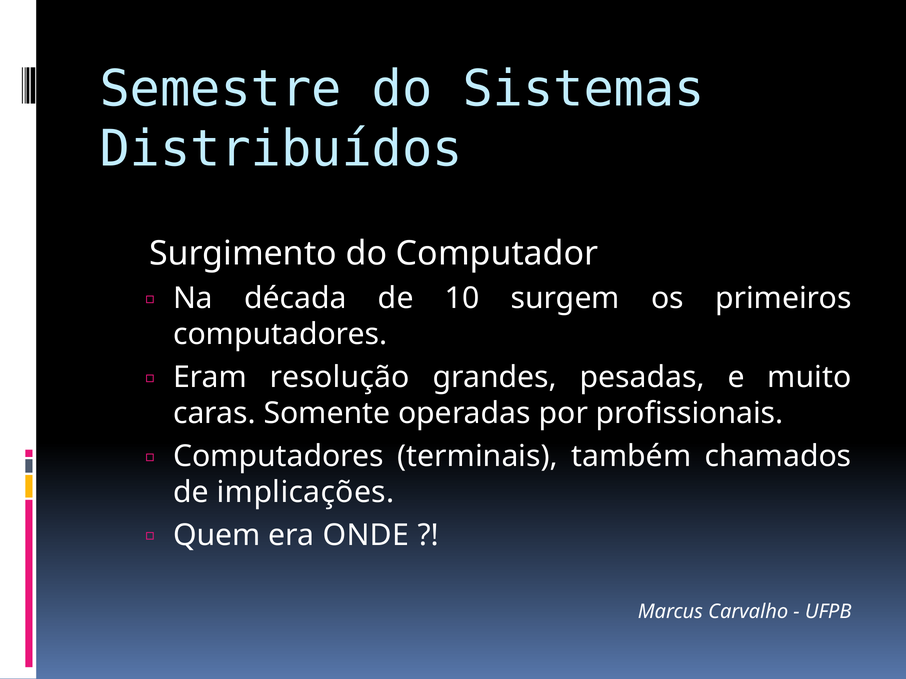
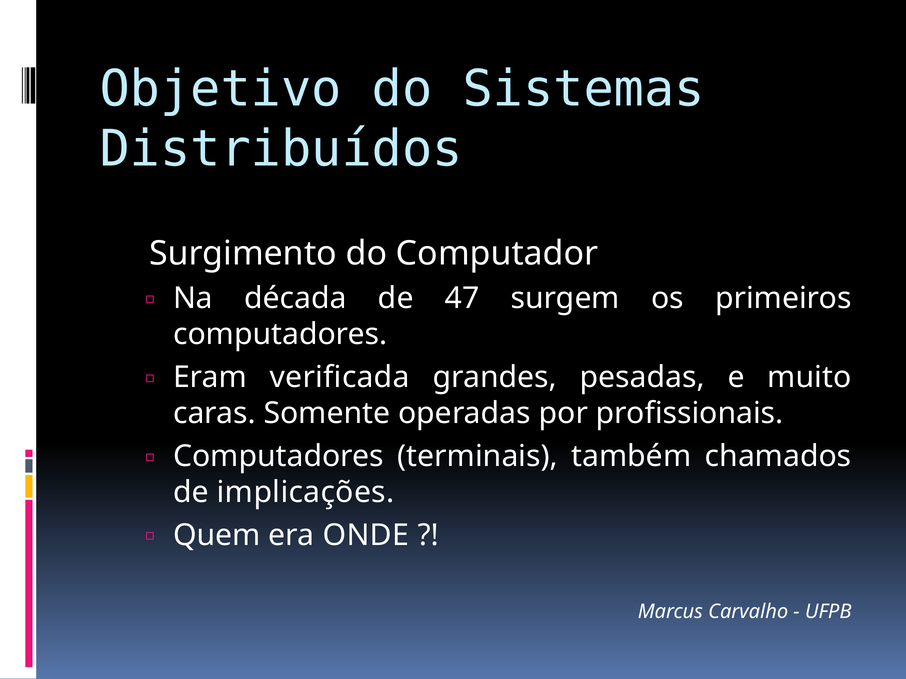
Semestre: Semestre -> Objetivo (221, 89)
10: 10 -> 47 (462, 298)
resolução: resolução -> verificada (340, 377)
